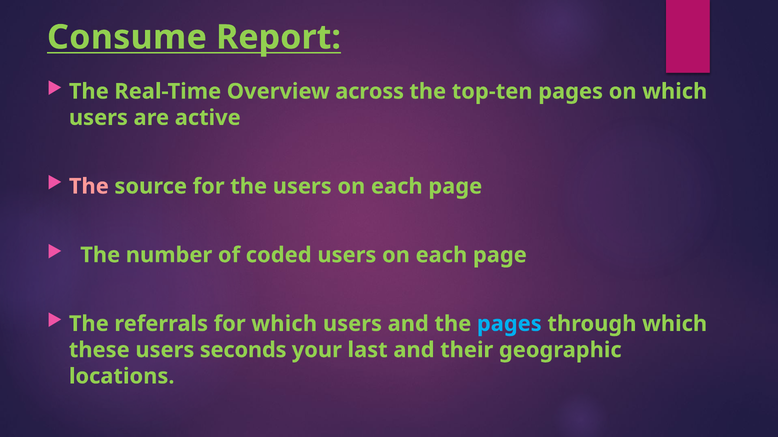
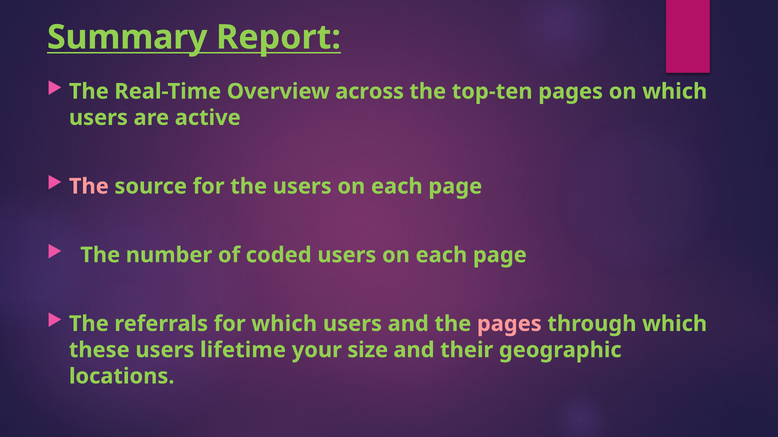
Consume: Consume -> Summary (127, 37)
pages colour: light blue -> pink (509, 324)
seconds: seconds -> lifetime (243, 350)
last: last -> size (368, 350)
